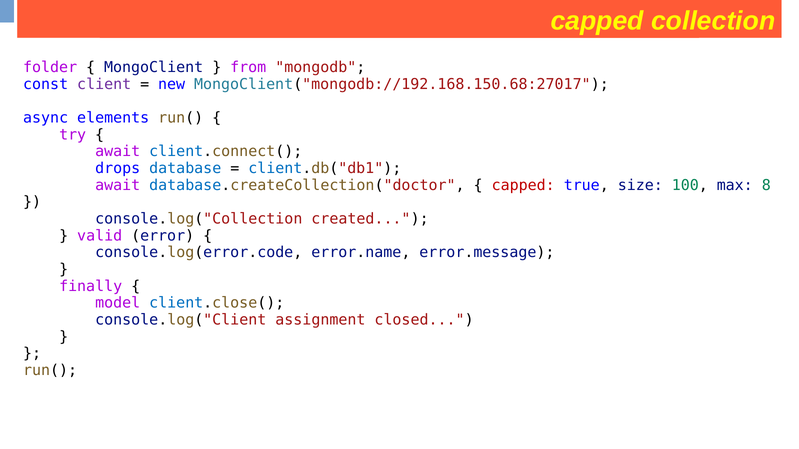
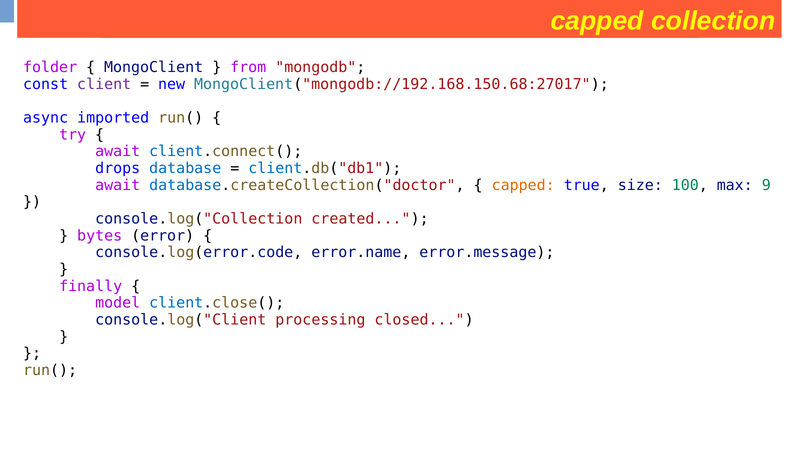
elements: elements -> imported (113, 118)
capped colour: red -> orange (523, 185)
8: 8 -> 9 (766, 185)
valid: valid -> bytes (100, 236)
assignment: assignment -> processing (320, 320)
